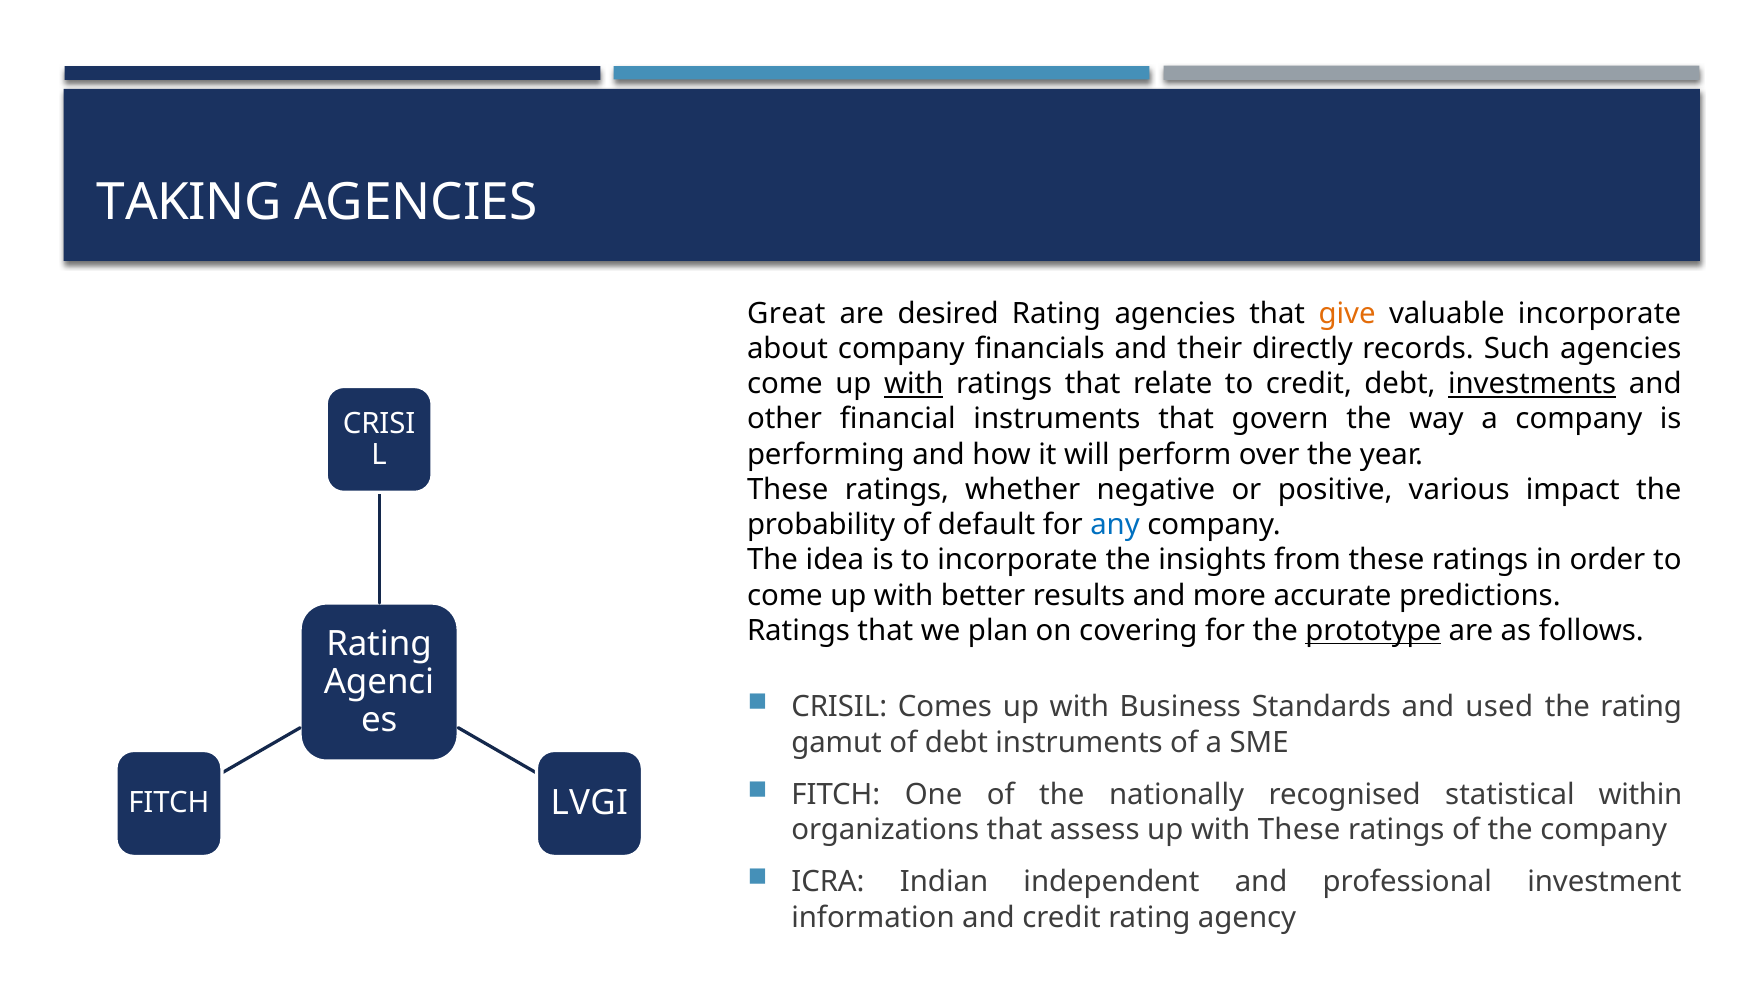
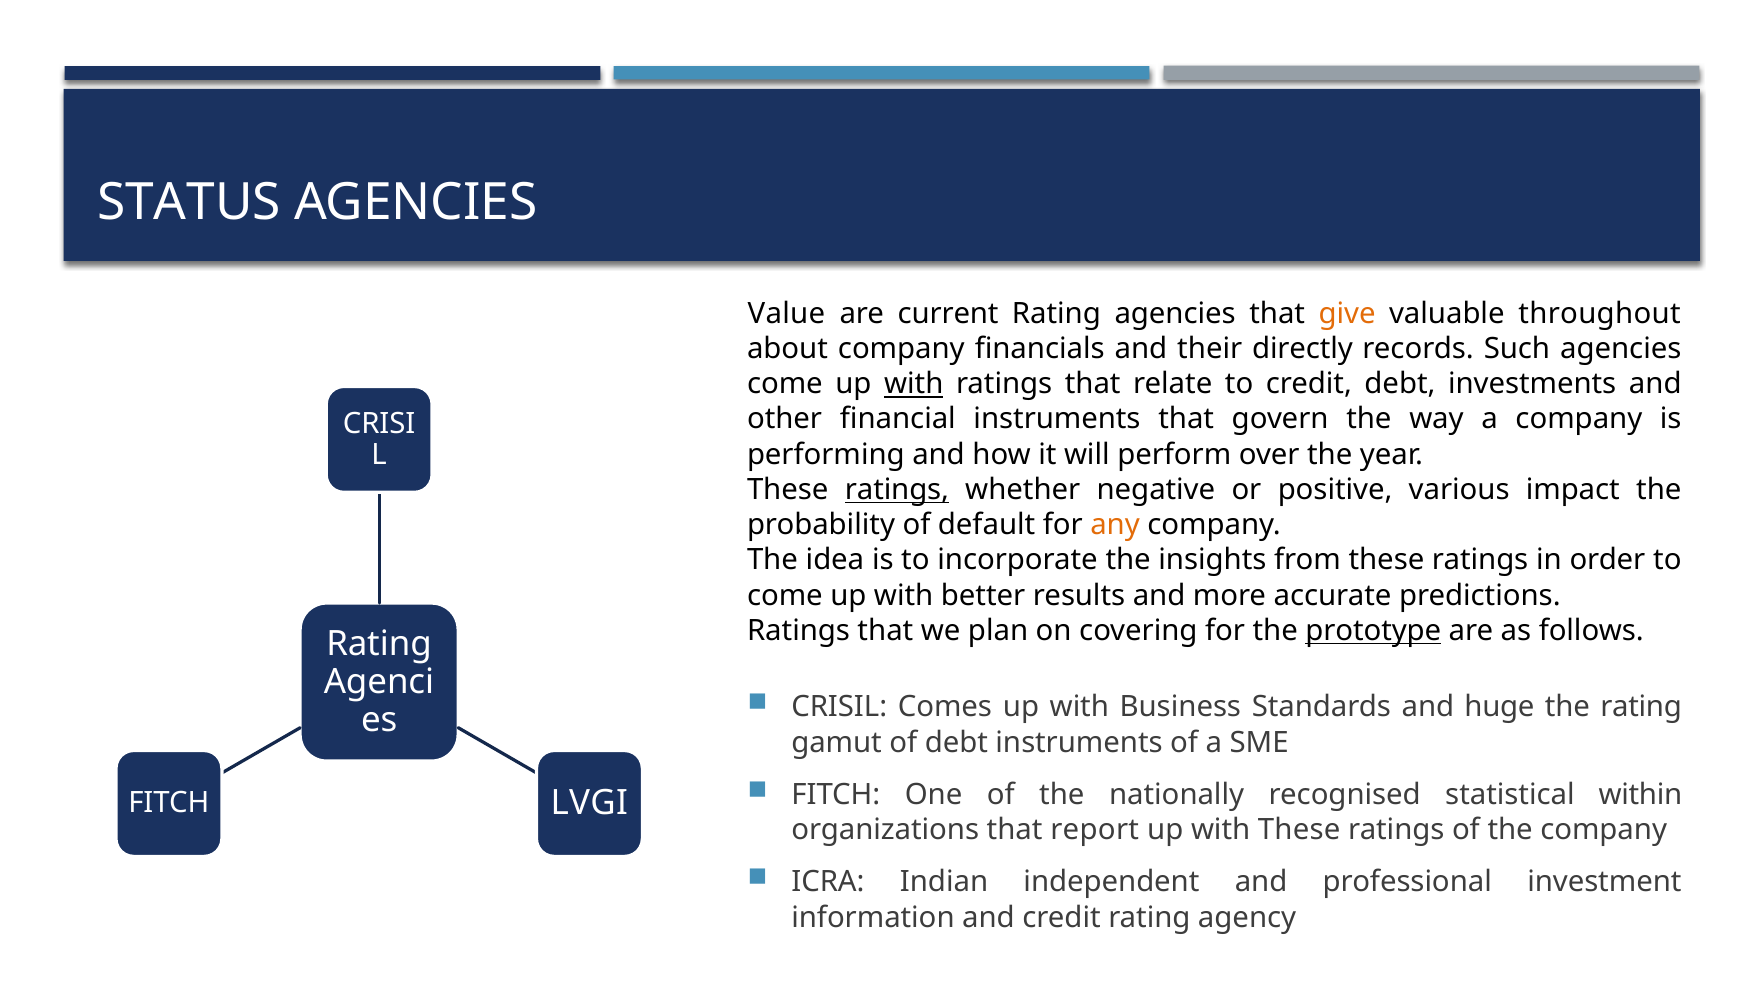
TAKING: TAKING -> STATUS (189, 202)
Great: Great -> Value (786, 314)
desired: desired -> current (948, 314)
valuable incorporate: incorporate -> throughout (1600, 314)
investments underline: present -> none (1532, 384)
ratings underline: none -> present (897, 490)
any colour: blue -> orange (1115, 525)
used: used -> huge (1500, 707)
assess: assess -> report (1095, 830)
